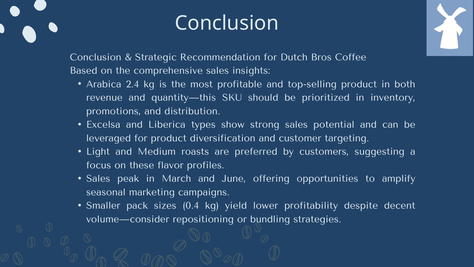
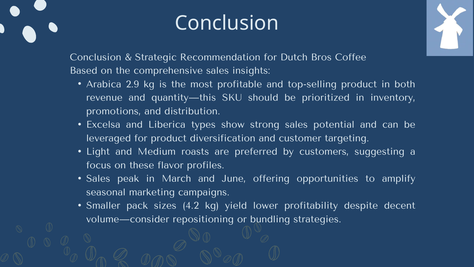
2.4: 2.4 -> 2.9 (133, 84)
0.4: 0.4 -> 4.2 (191, 205)
